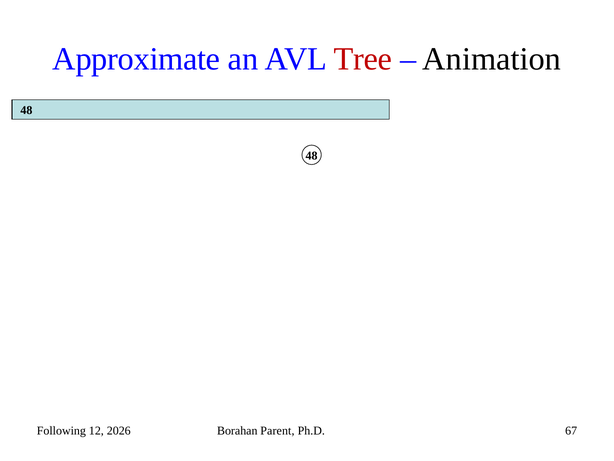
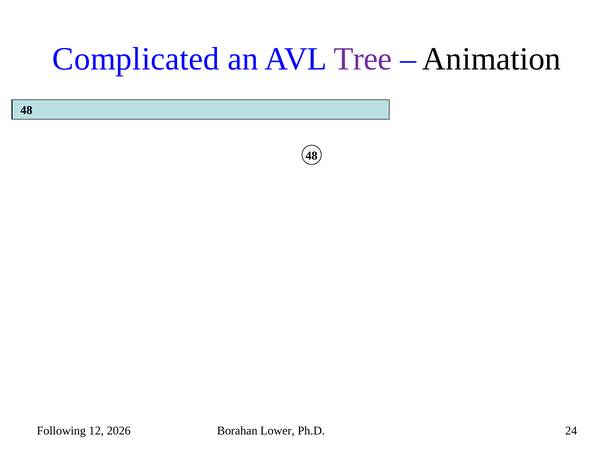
Approximate: Approximate -> Complicated (136, 59)
Tree colour: red -> purple (363, 59)
Parent: Parent -> Lower (277, 430)
67: 67 -> 24 (571, 430)
